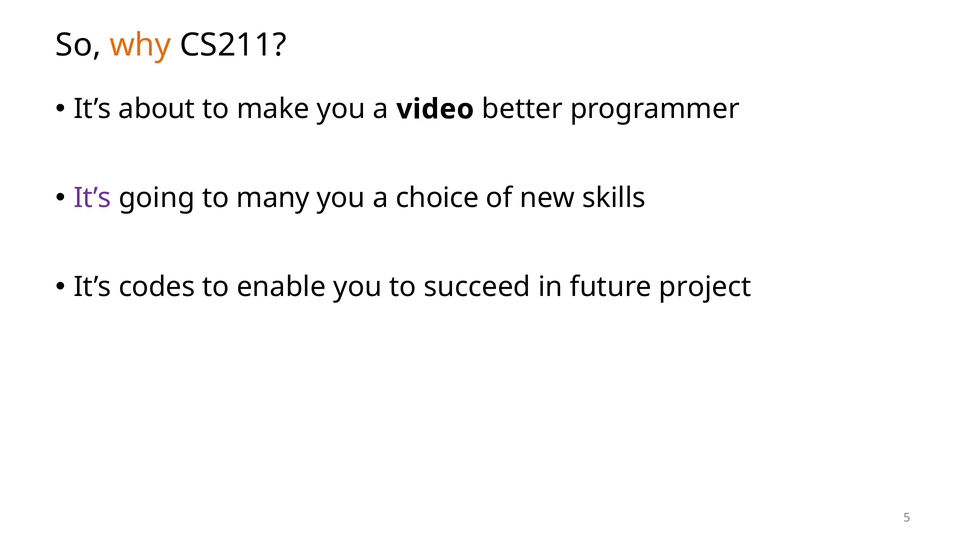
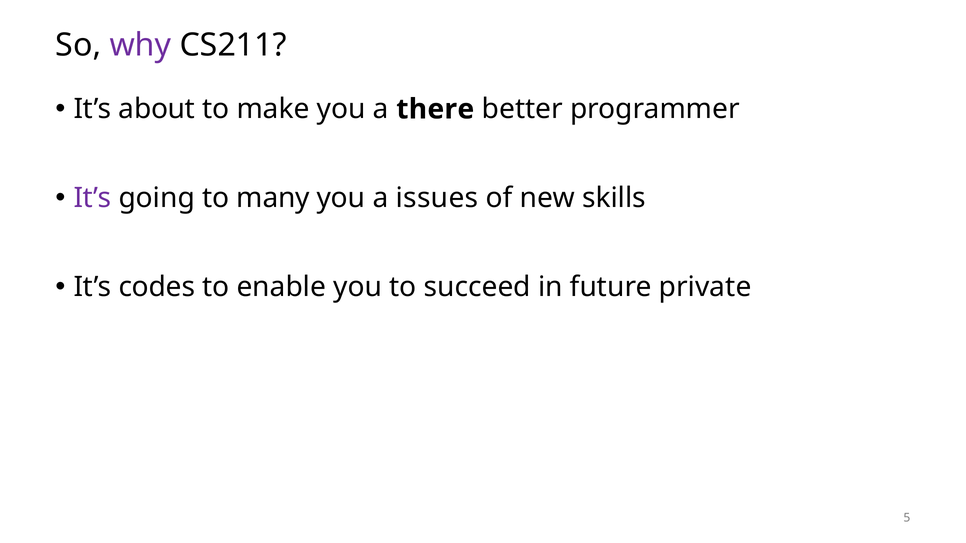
why colour: orange -> purple (140, 45)
video: video -> there (435, 109)
choice: choice -> issues (437, 198)
project: project -> private (705, 287)
